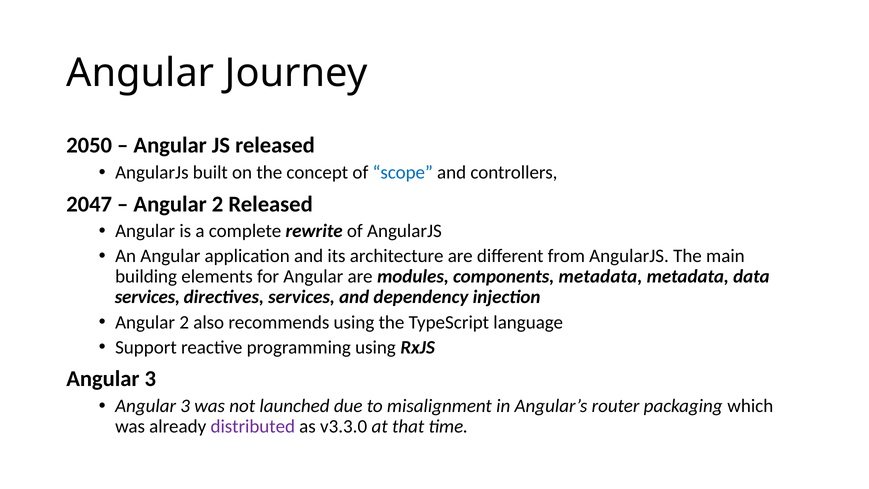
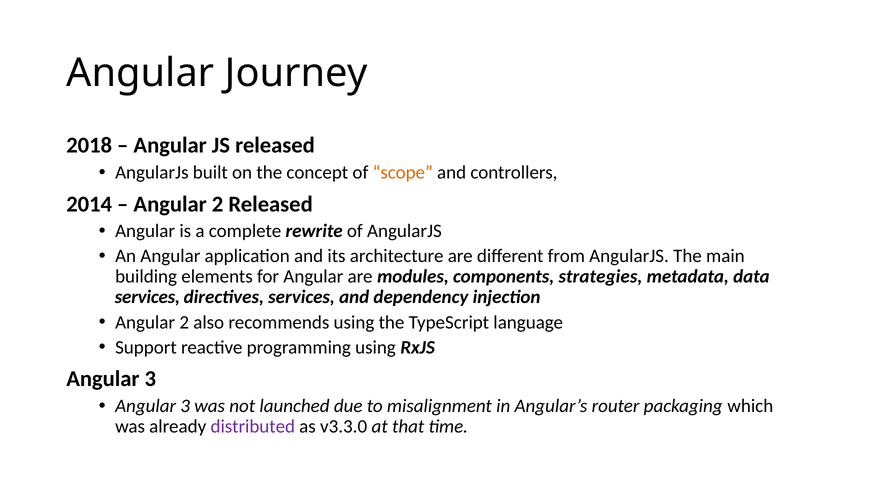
2050: 2050 -> 2018 (89, 145)
scope colour: blue -> orange (403, 172)
2047: 2047 -> 2014 (89, 204)
components metadata: metadata -> strategies (600, 277)
